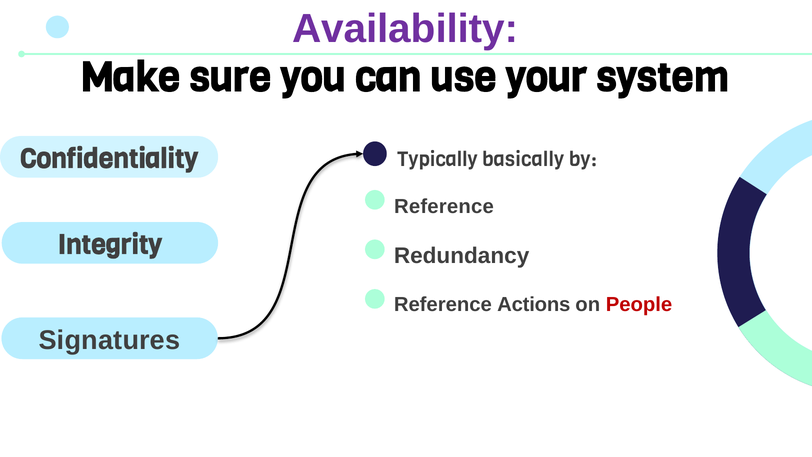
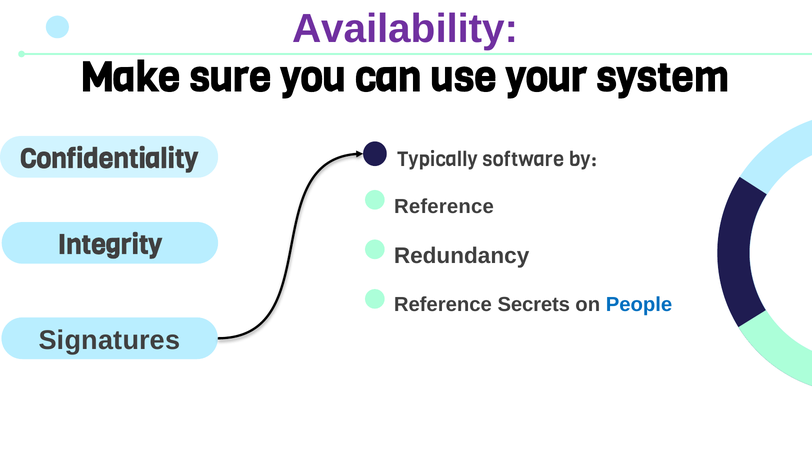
basically: basically -> software (523, 159)
Actions: Actions -> Secrets (534, 305)
People colour: red -> blue (639, 305)
